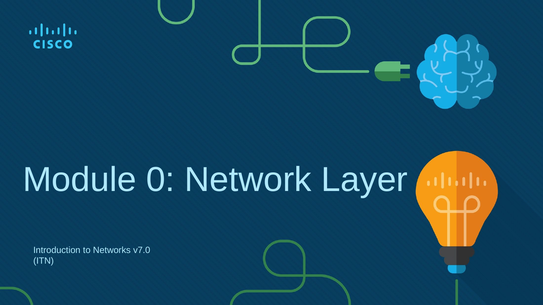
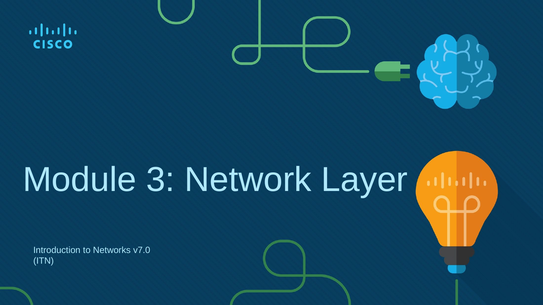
0: 0 -> 3 (160, 180)
